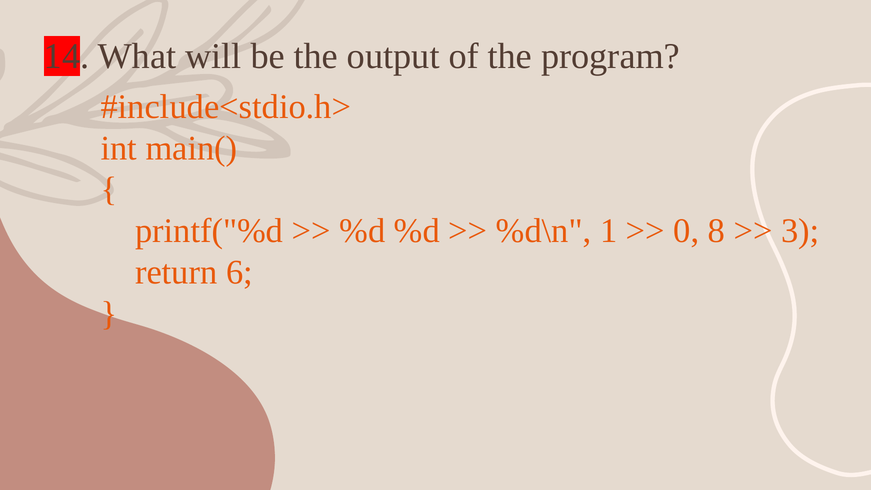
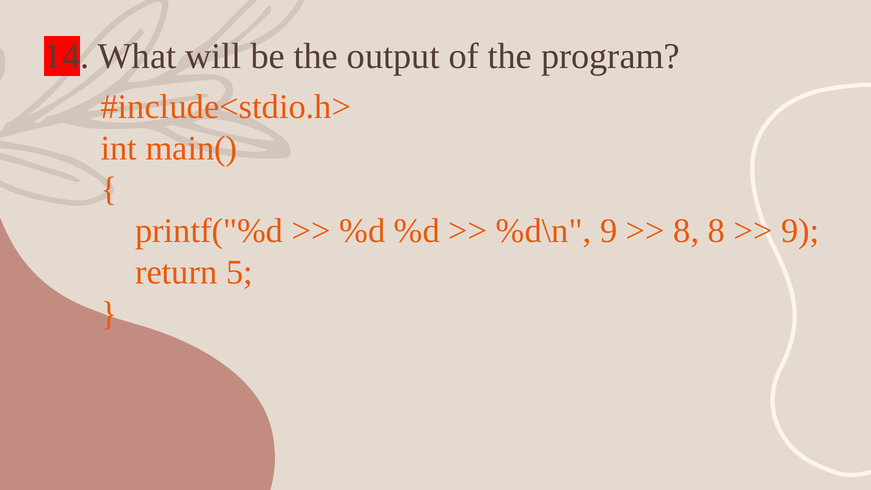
%d\n 1: 1 -> 9 (609, 231)
0: 0 -> 8 (686, 231)
3: 3 -> 9 (800, 231)
6: 6 -> 5 (239, 272)
